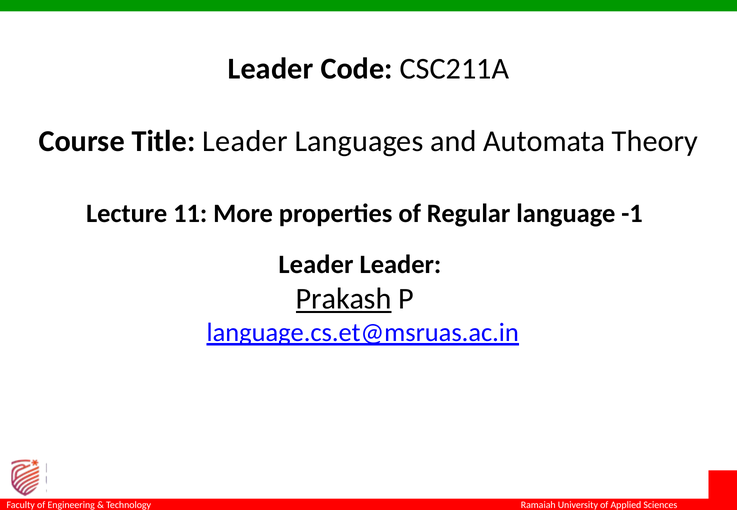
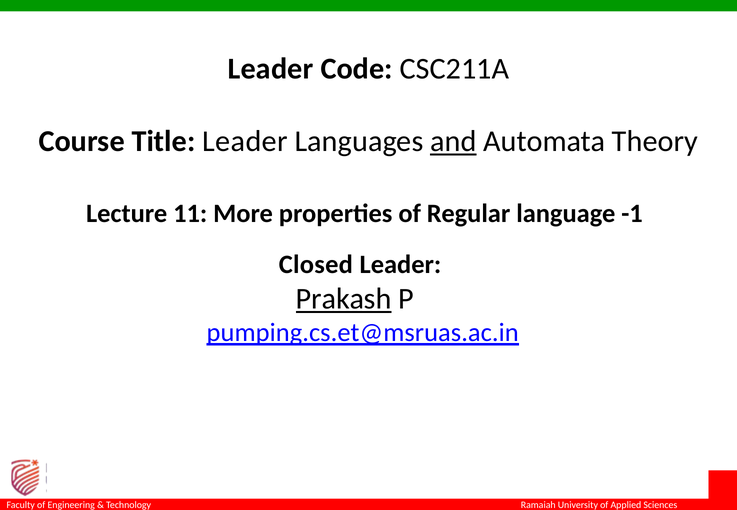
and underline: none -> present (453, 142)
Leader: Leader -> Closed (316, 265)
language.cs.et@msruas.ac.in: language.cs.et@msruas.ac.in -> pumping.cs.et@msruas.ac.in (363, 333)
